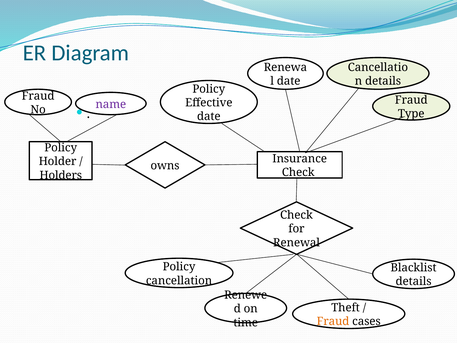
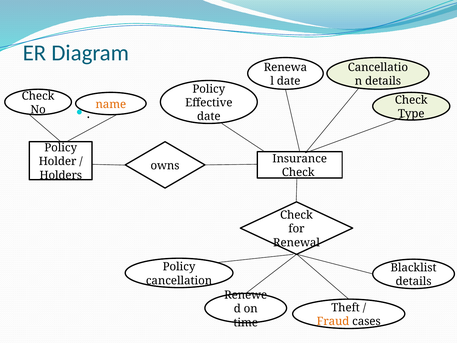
Fraud: Fraud -> Check (38, 96)
Fraud: Fraud -> Check (411, 100)
name colour: purple -> orange (111, 104)
